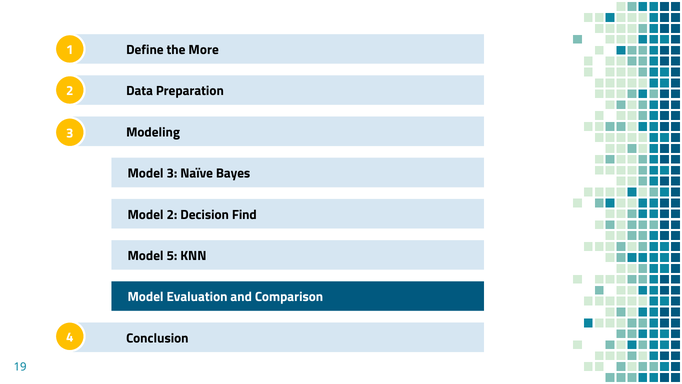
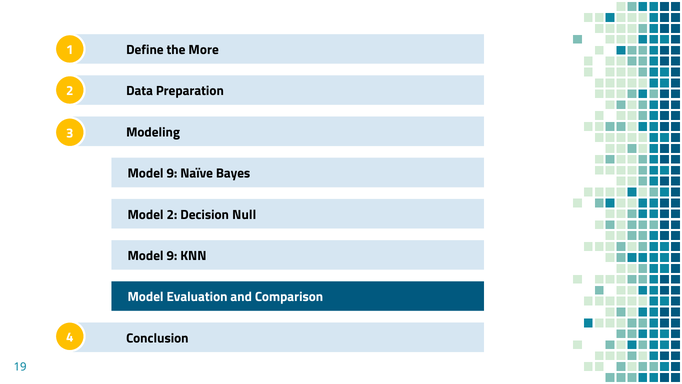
3: 3 -> 9 (172, 173)
Find: Find -> Null (244, 214)
5: 5 -> 9 (172, 256)
